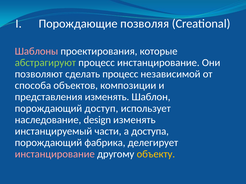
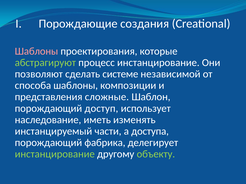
позволяя: позволяя -> создания (145, 24)
сделать процесс: процесс -> системе (120, 74)
способа объектов: объектов -> шаблоны (76, 86)
представления изменять: изменять -> сложные (107, 97)
design: design -> иметь (97, 120)
инстанцирование colour: pink -> light green (55, 154)
объекту colour: yellow -> light green (156, 154)
